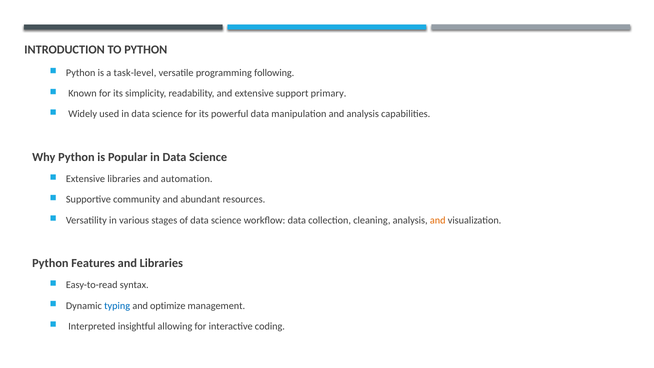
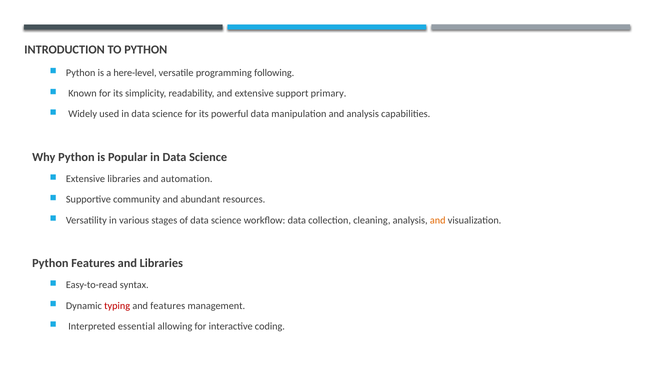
task-level: task-level -> here-level (135, 73)
typing colour: blue -> red (117, 306)
and optimize: optimize -> features (168, 306)
insightful: insightful -> essential (137, 326)
